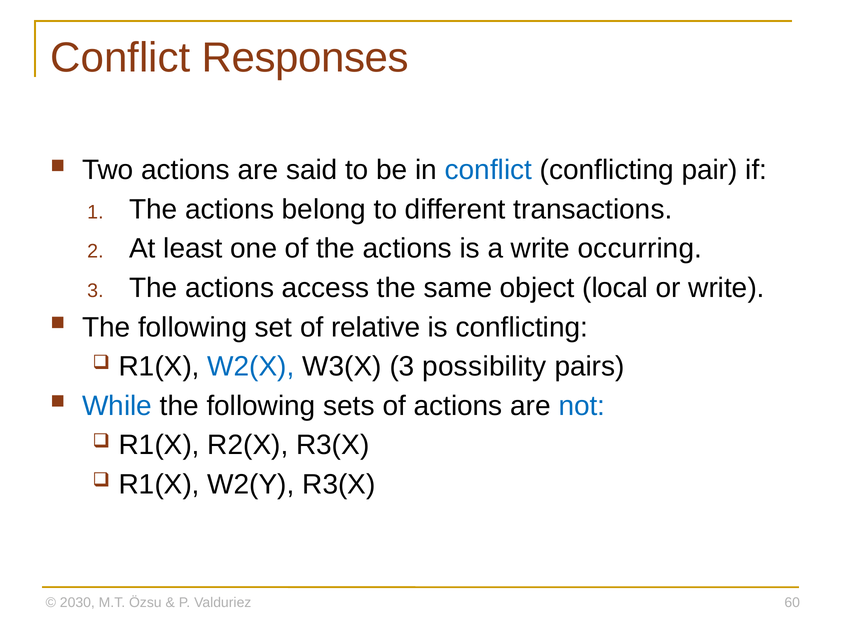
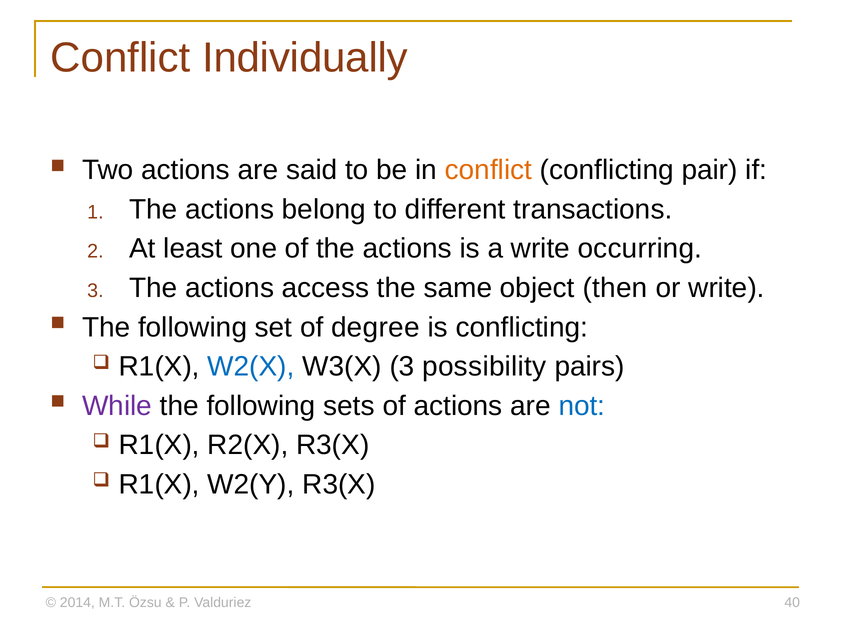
Responses: Responses -> Individually (305, 58)
conflict colour: blue -> orange (488, 170)
local: local -> then (615, 288)
relative: relative -> degree (375, 327)
While colour: blue -> purple (117, 406)
2030: 2030 -> 2014 (77, 602)
60: 60 -> 40 (792, 602)
